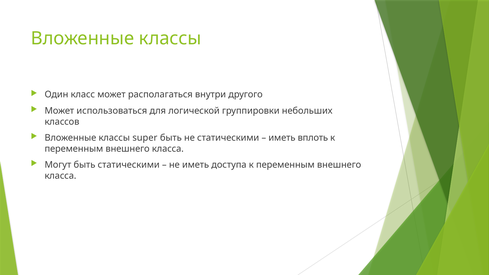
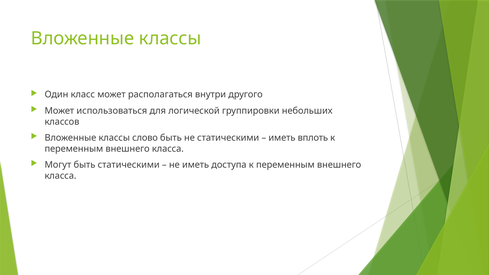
super: super -> слово (145, 138)
